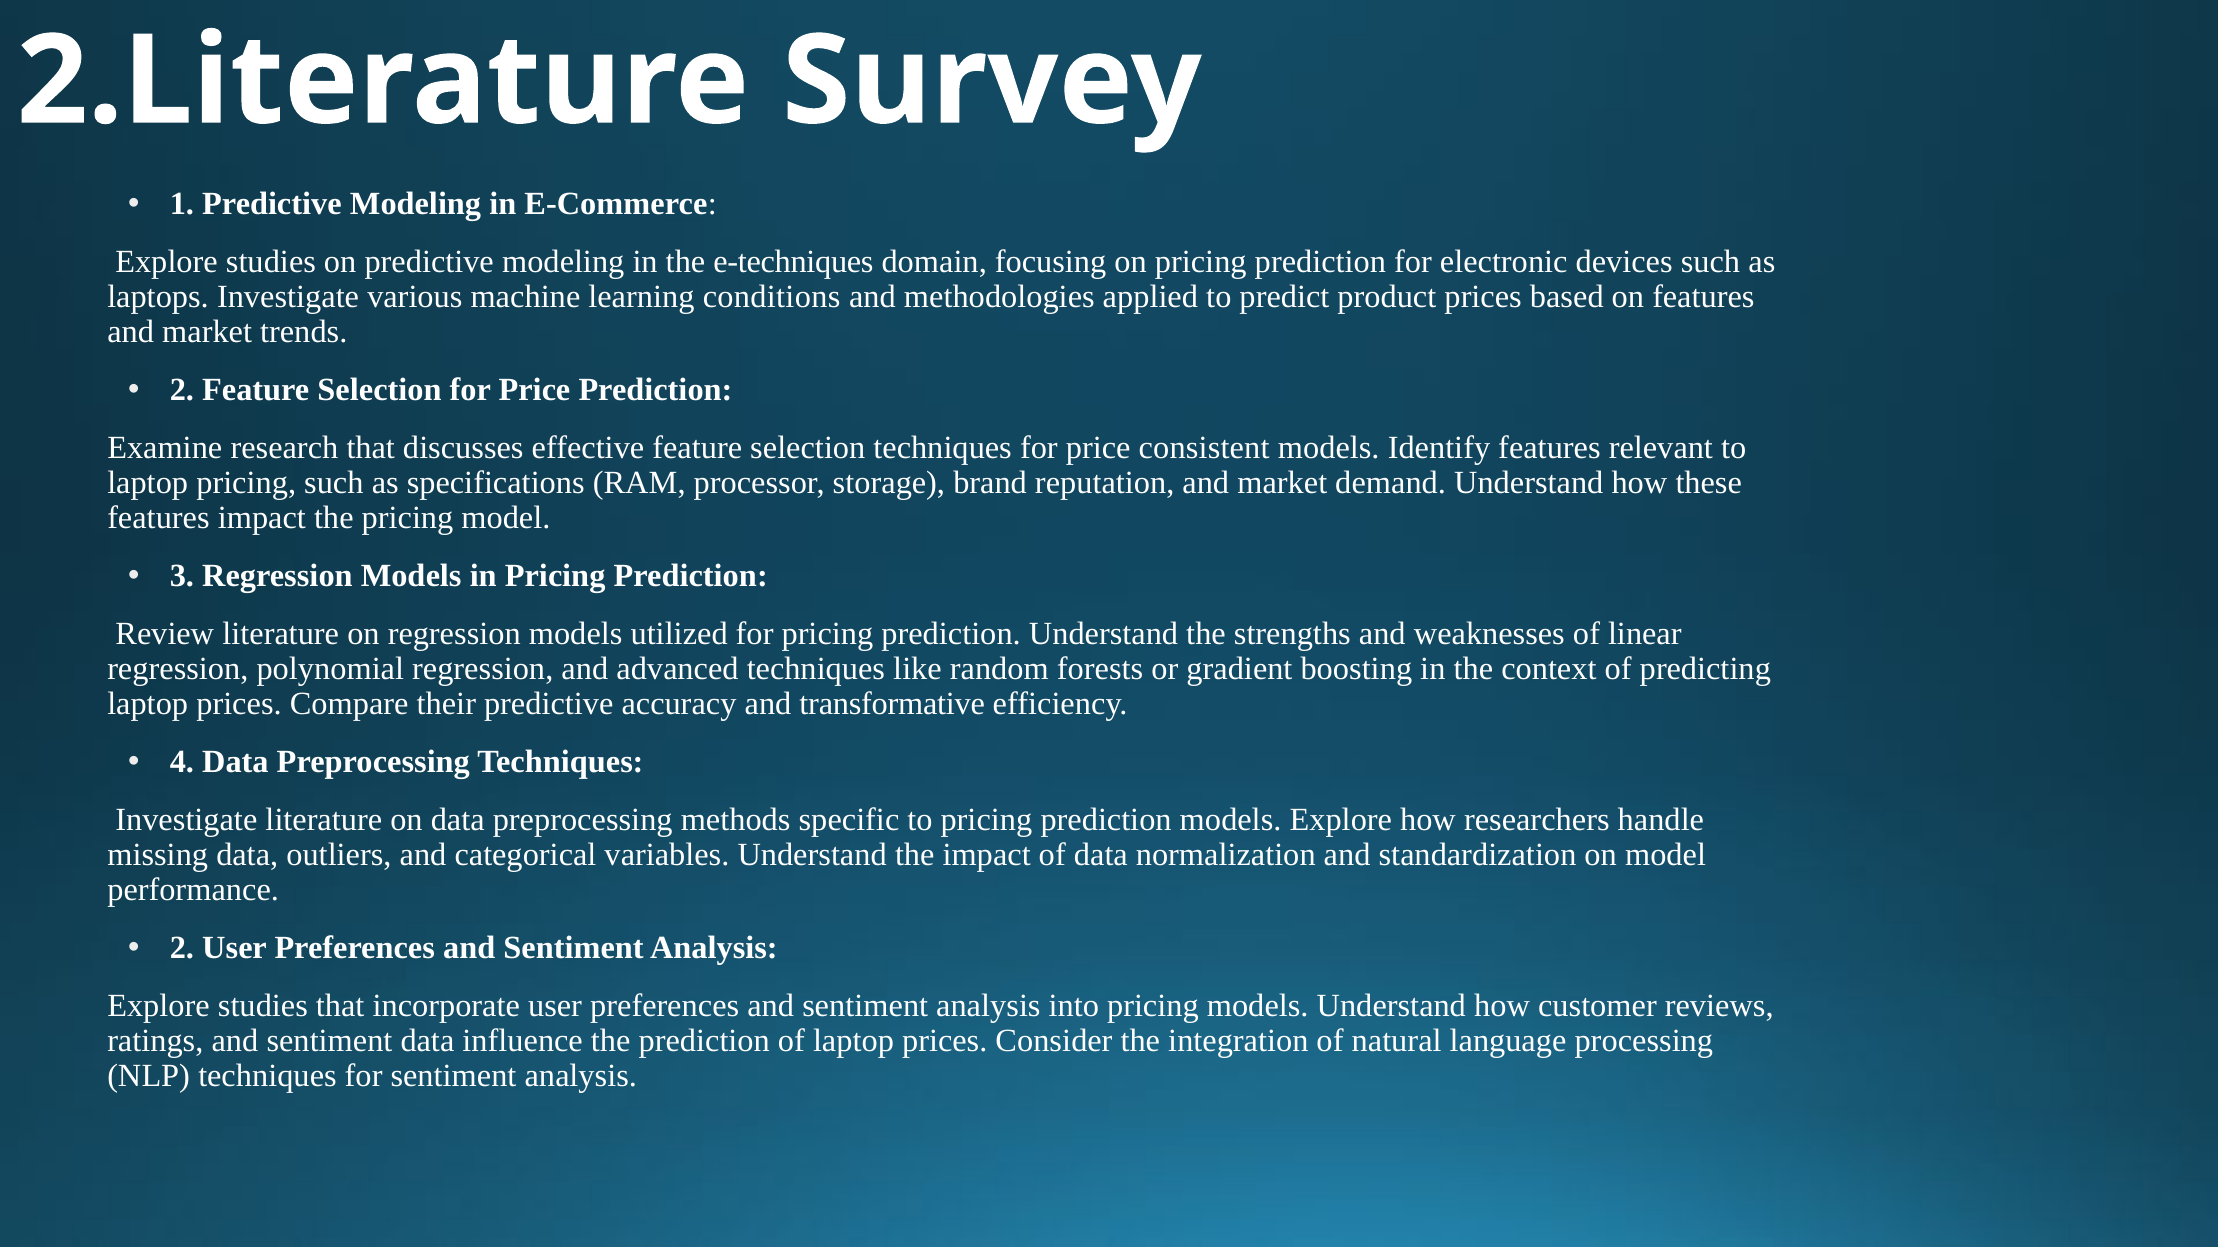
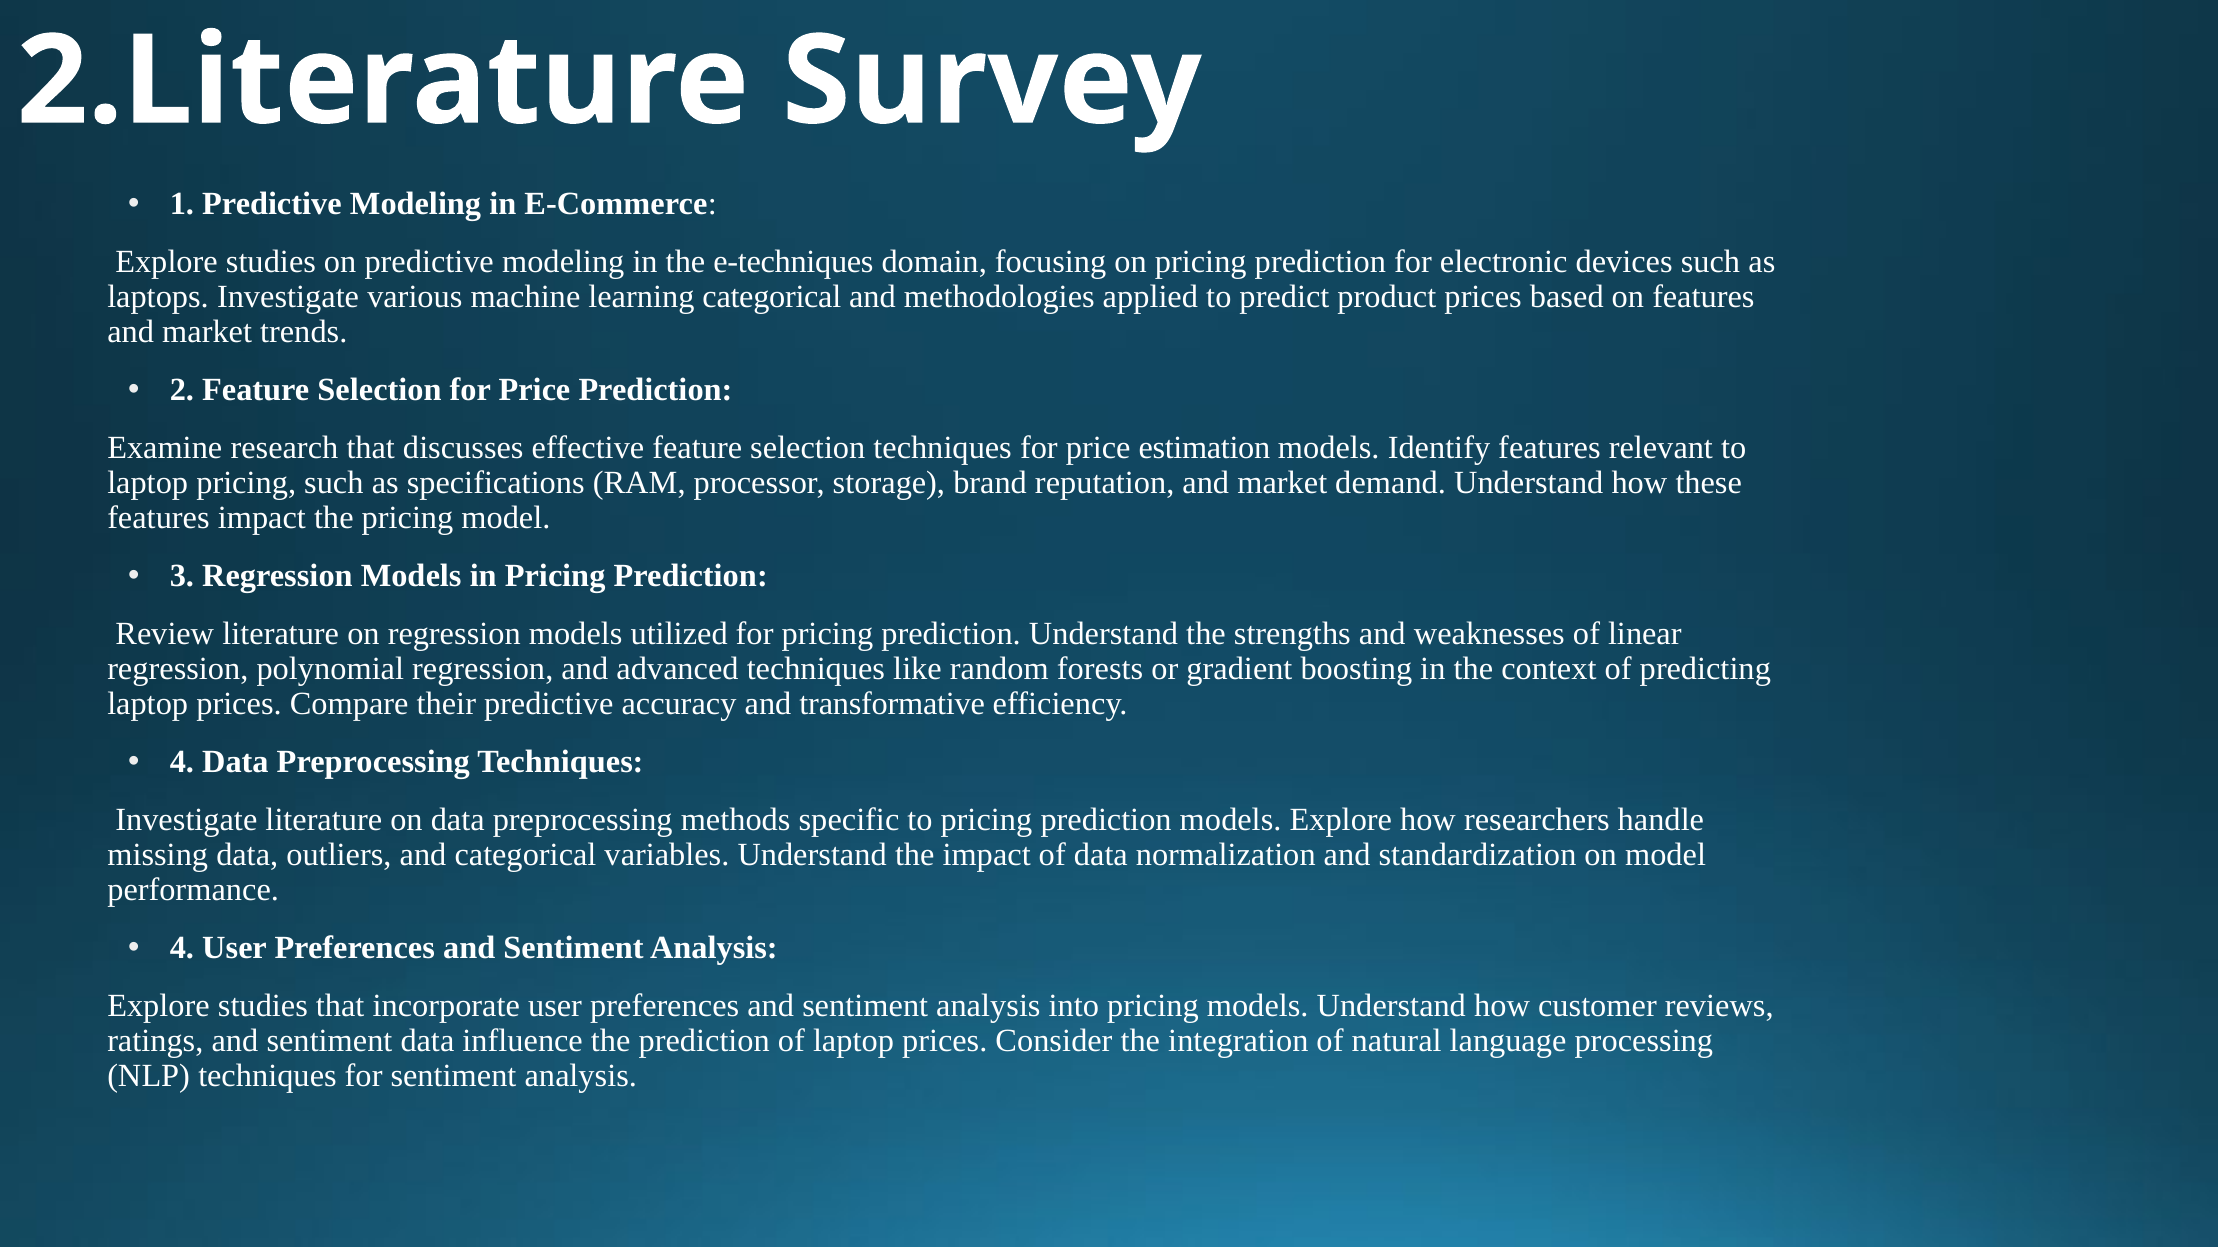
learning conditions: conditions -> categorical (772, 297)
consistent: consistent -> estimation (1204, 448)
2: 2 -> 4 (182, 948)
